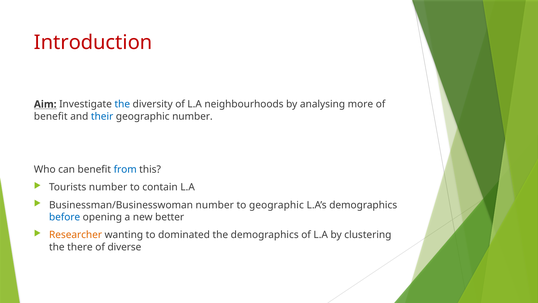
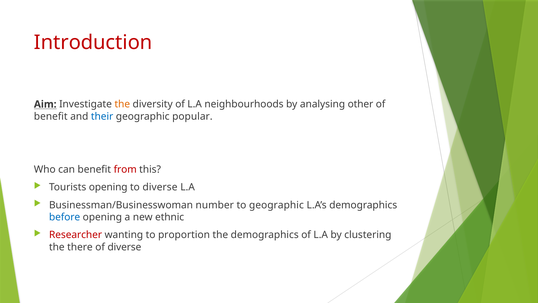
the colour: blue -> orange (122, 104)
more: more -> other (360, 104)
geographic number: number -> popular (192, 116)
from colour: blue -> red (125, 169)
Tourists number: number -> opening (108, 187)
to contain: contain -> diverse (160, 187)
better: better -> ethnic (170, 217)
Researcher colour: orange -> red (76, 235)
dominated: dominated -> proportion (184, 235)
